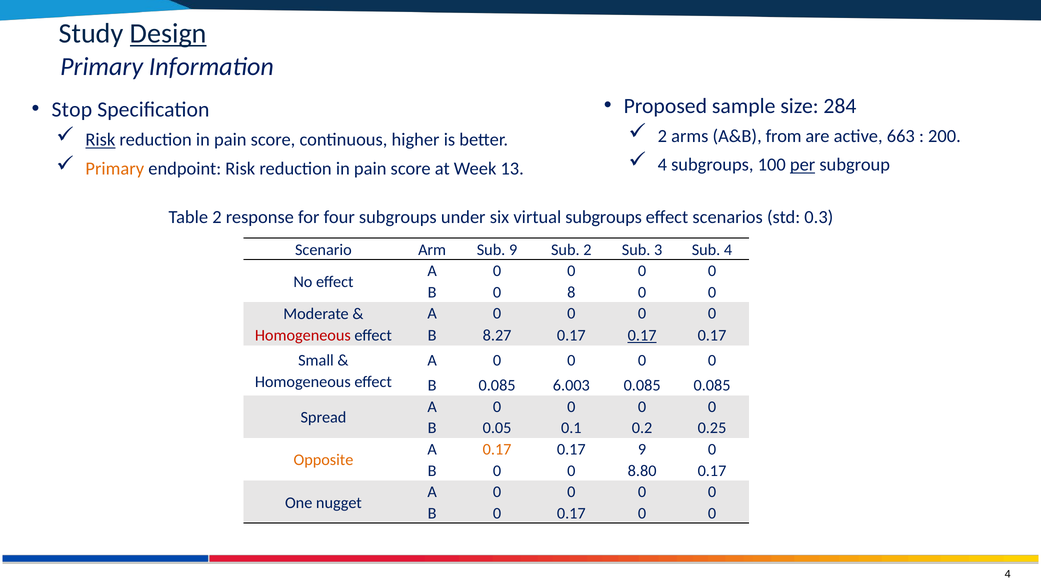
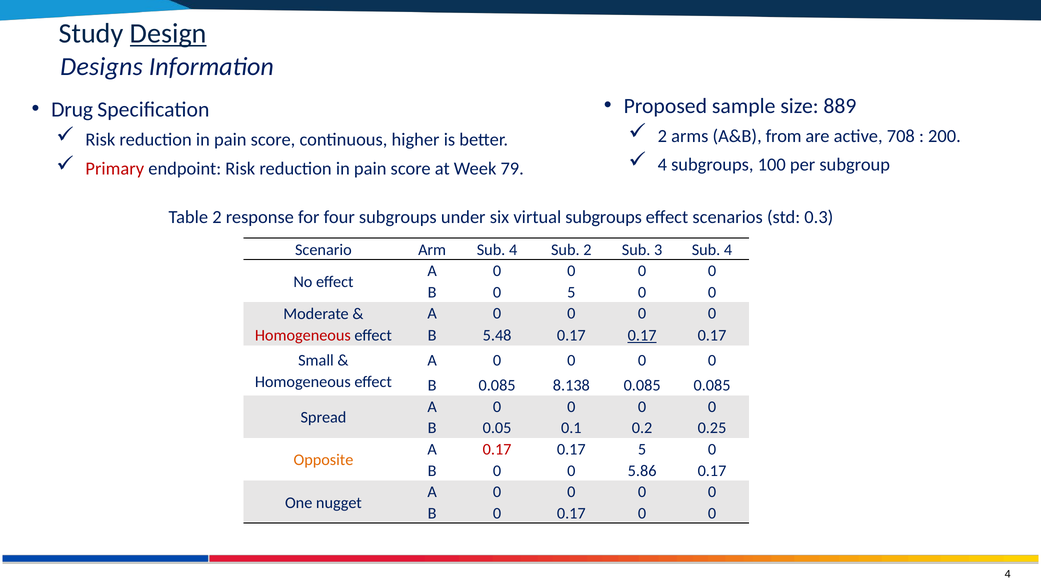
Primary: Primary -> Designs (102, 67)
284: 284 -> 889 (840, 106)
Stop: Stop -> Drug (72, 110)
663: 663 -> 708 (901, 136)
Risk underline: present -> none (100, 140)
per underline: present -> none (803, 165)
Primary colour: orange -> red (115, 169)
13: 13 -> 79 (512, 169)
Arm Sub 9: 9 -> 4 (513, 250)
0 8: 8 -> 5 (571, 293)
8.27: 8.27 -> 5.48 (497, 336)
6.003: 6.003 -> 8.138 (571, 386)
0.17 colour: orange -> red (497, 450)
0.17 9: 9 -> 5 (642, 450)
8.80: 8.80 -> 5.86 (642, 471)
